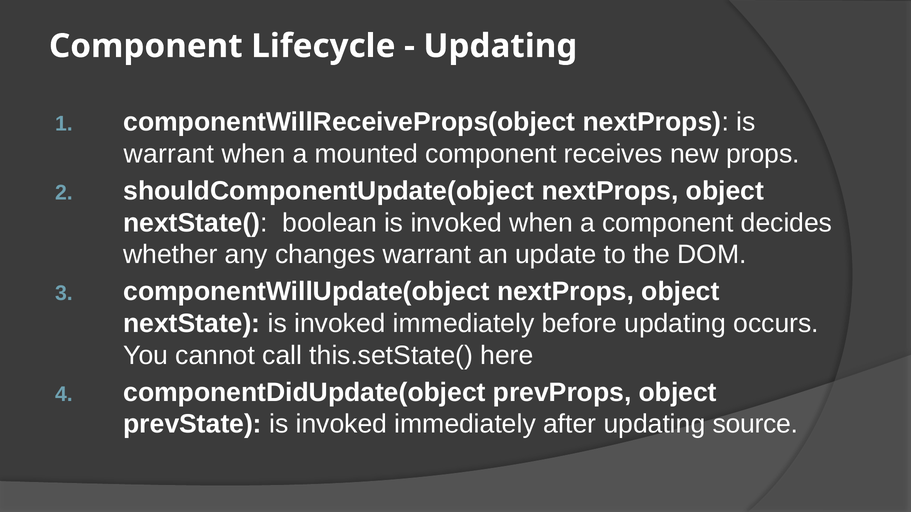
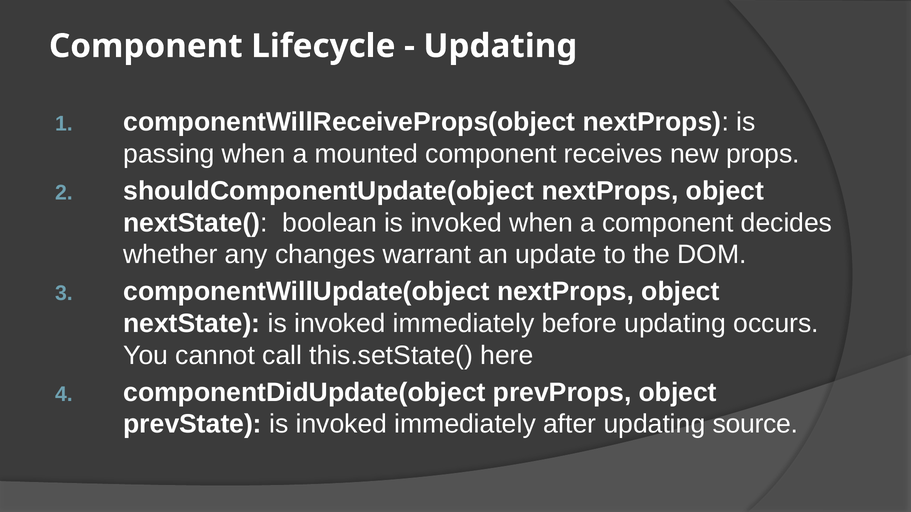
warrant: warrant -> passing (169, 154)
